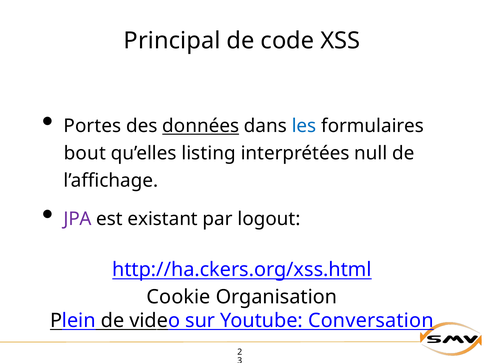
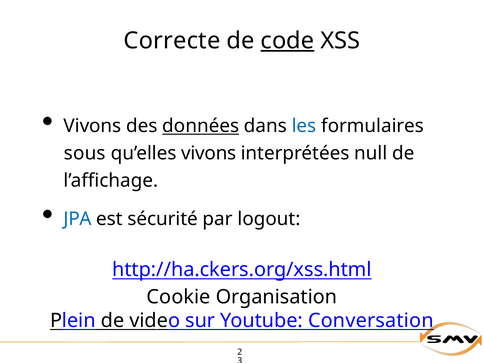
Principal: Principal -> Correcte (172, 41)
code underline: none -> present (287, 41)
Portes: Portes -> Vivons (92, 126)
bout: bout -> sous (85, 153)
qu’elles listing: listing -> vivons (209, 153)
JPA colour: purple -> blue (78, 219)
existant: existant -> sécurité (163, 219)
